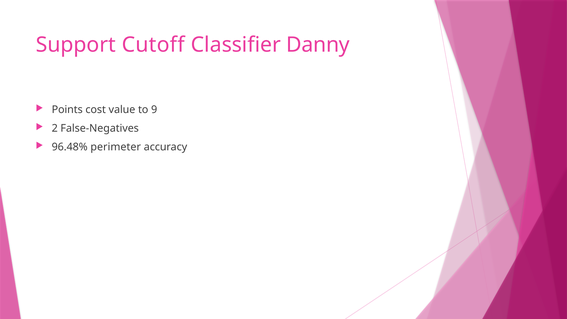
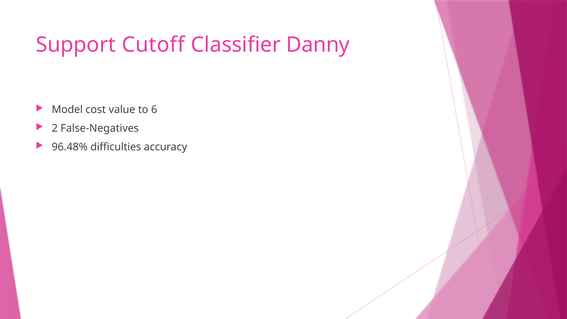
Points: Points -> Model (67, 110)
9: 9 -> 6 (154, 110)
perimeter: perimeter -> difficulties (116, 147)
